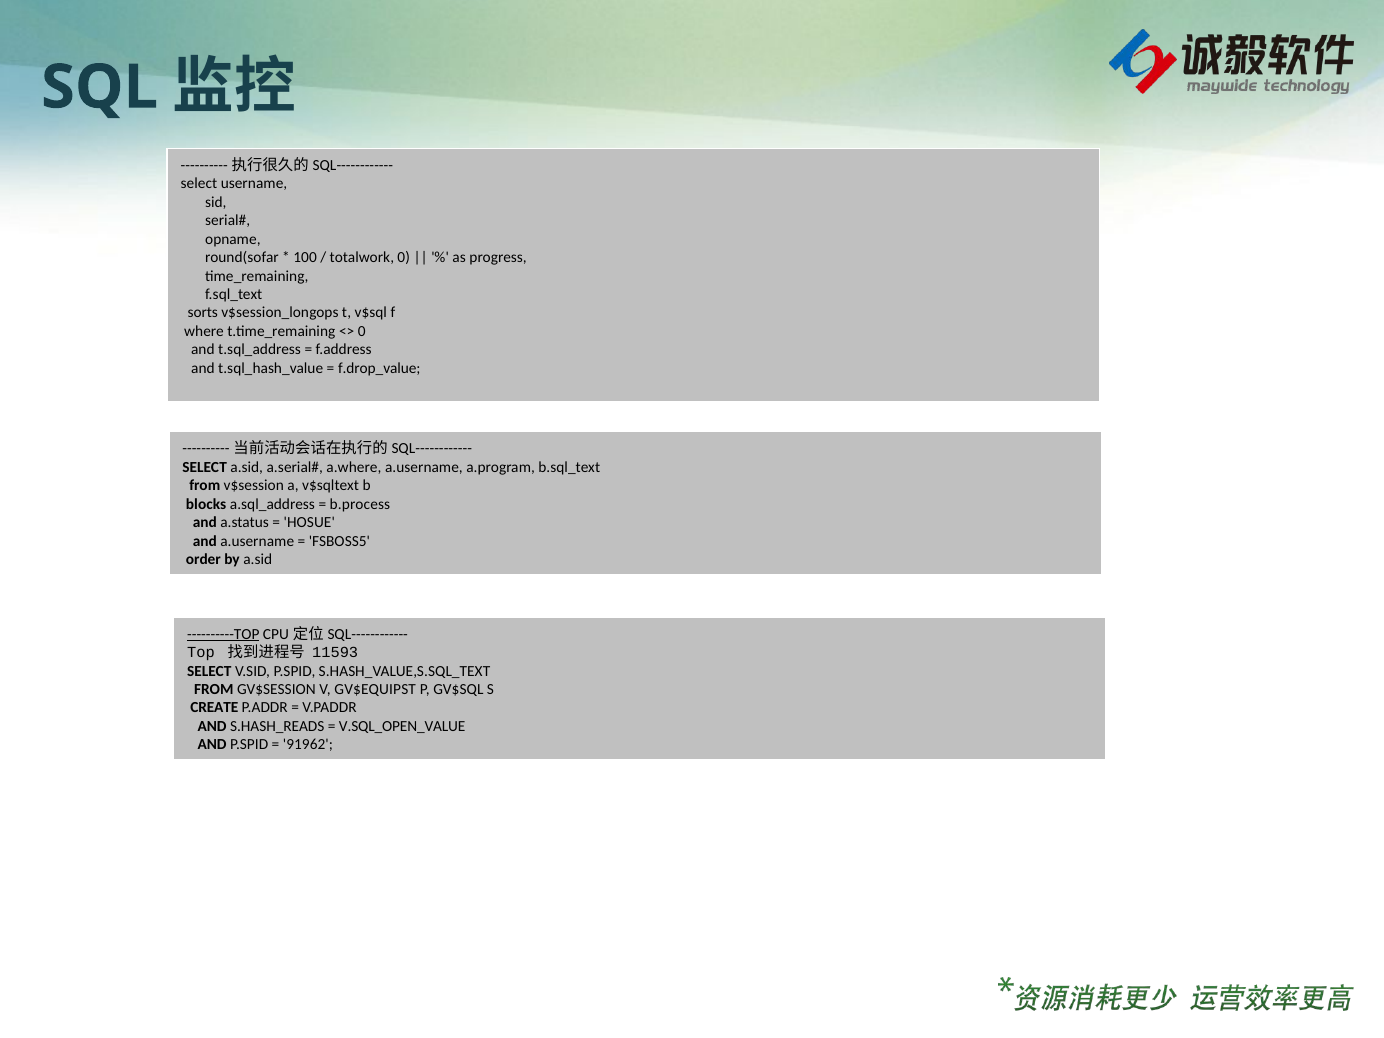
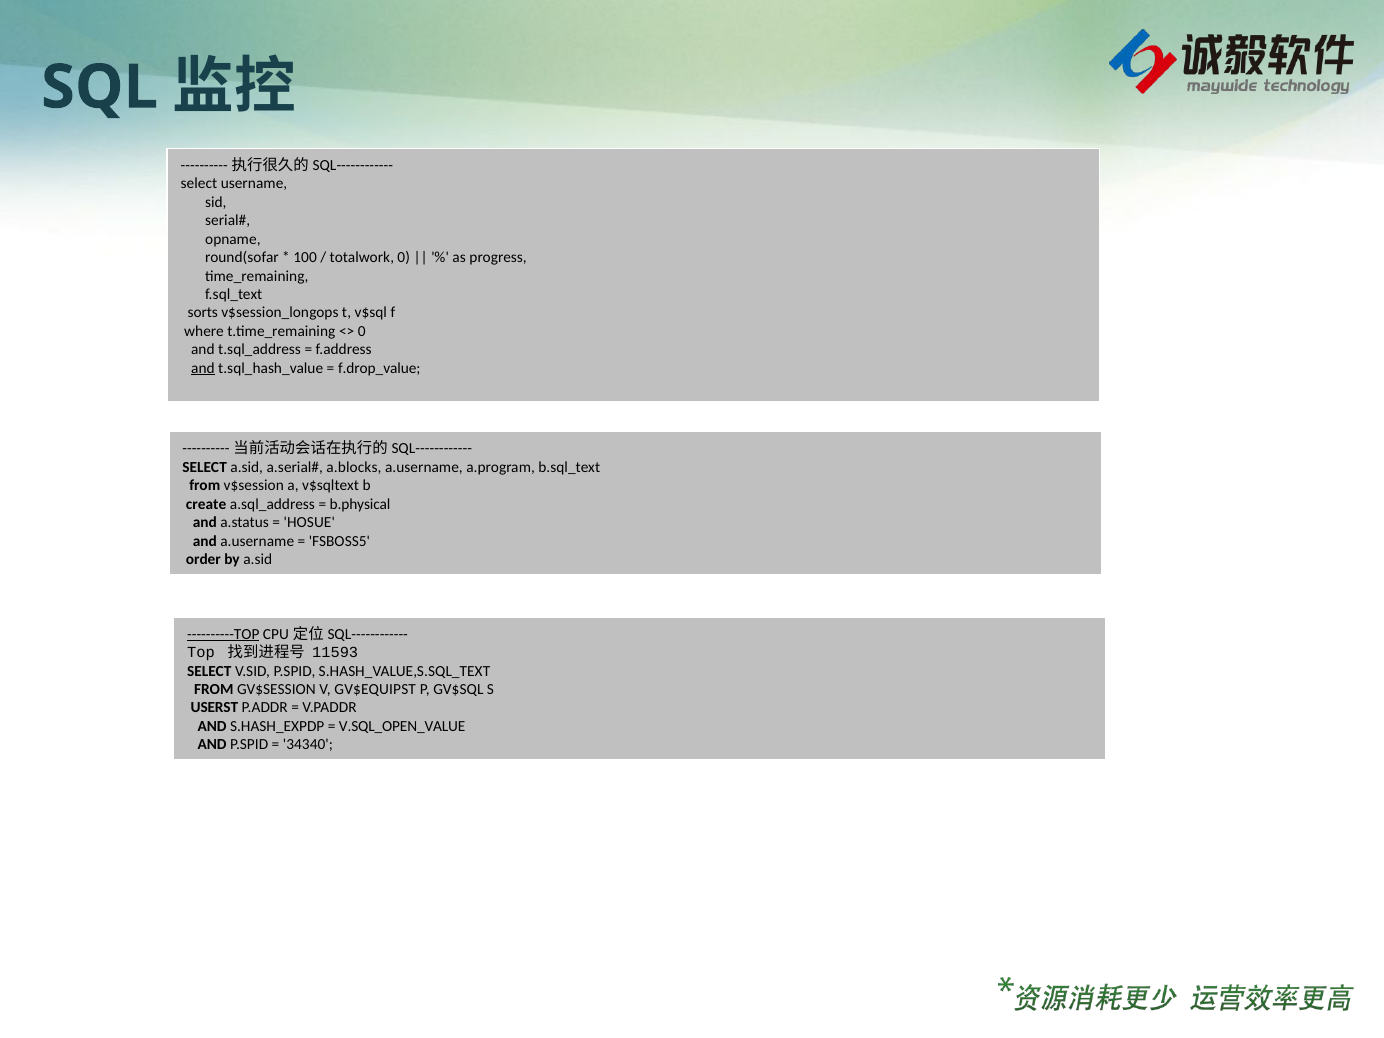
and underline: none -> present (203, 368)
a.where: a.where -> a.blocks (354, 467)
blocks: blocks -> create (206, 504)
b.process: b.process -> b.physical (360, 504)
CREATE: CREATE -> USERST (214, 708)
S.HASH_READS: S.HASH_READS -> S.HASH_EXPDP (277, 726)
91962: 91962 -> 34340 (308, 745)
